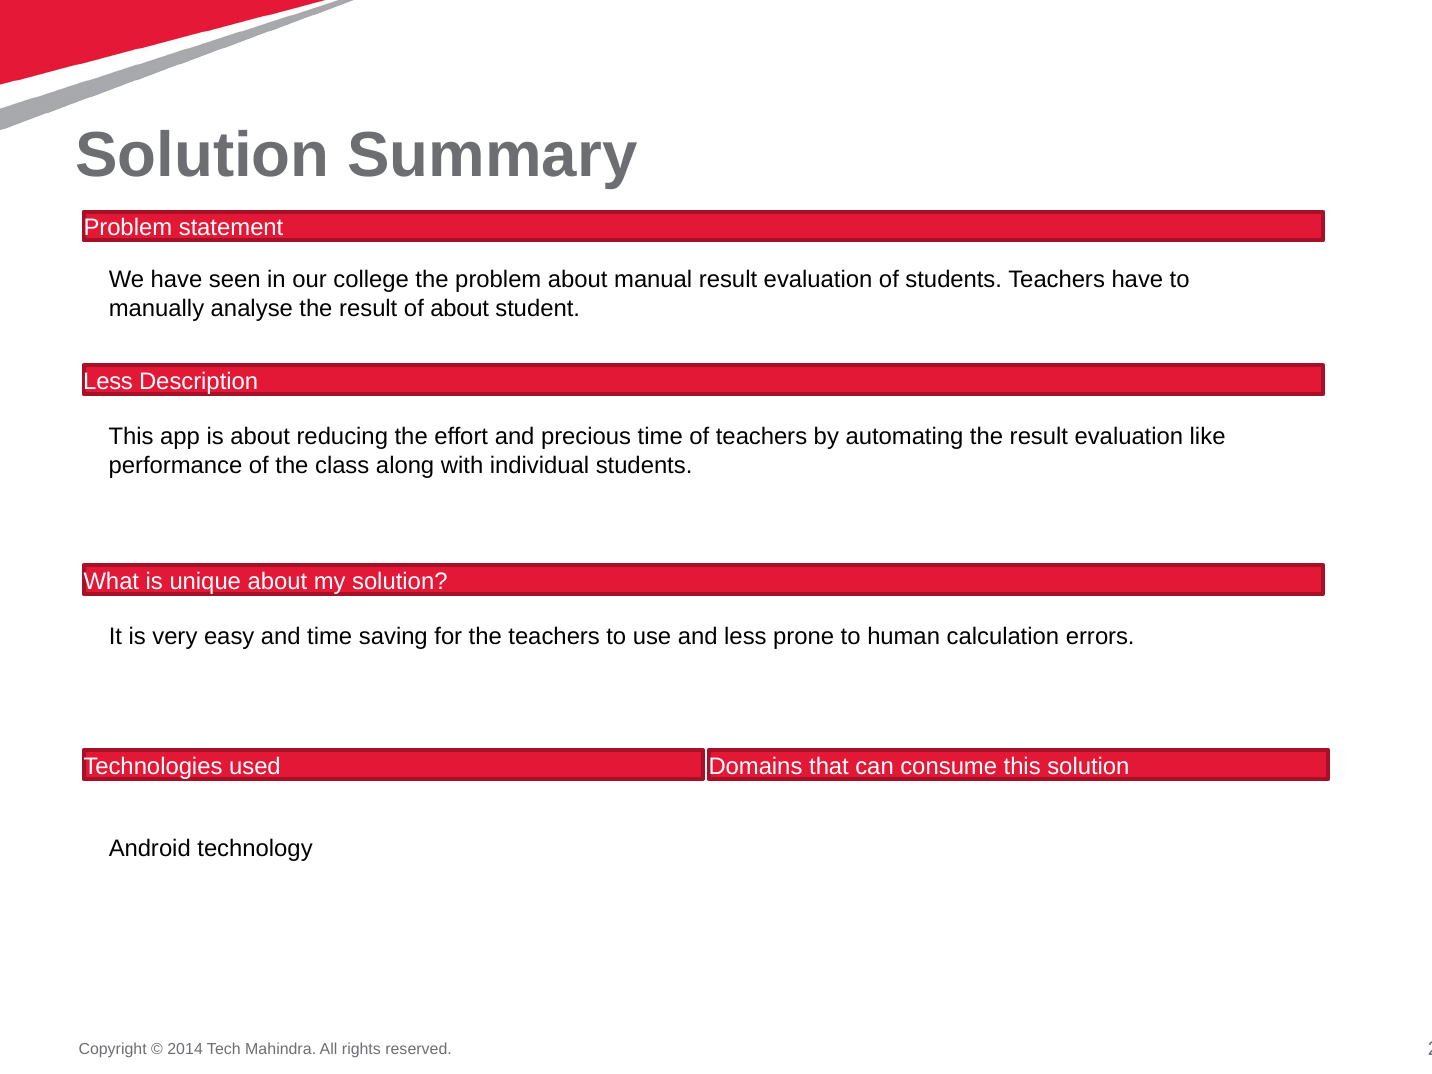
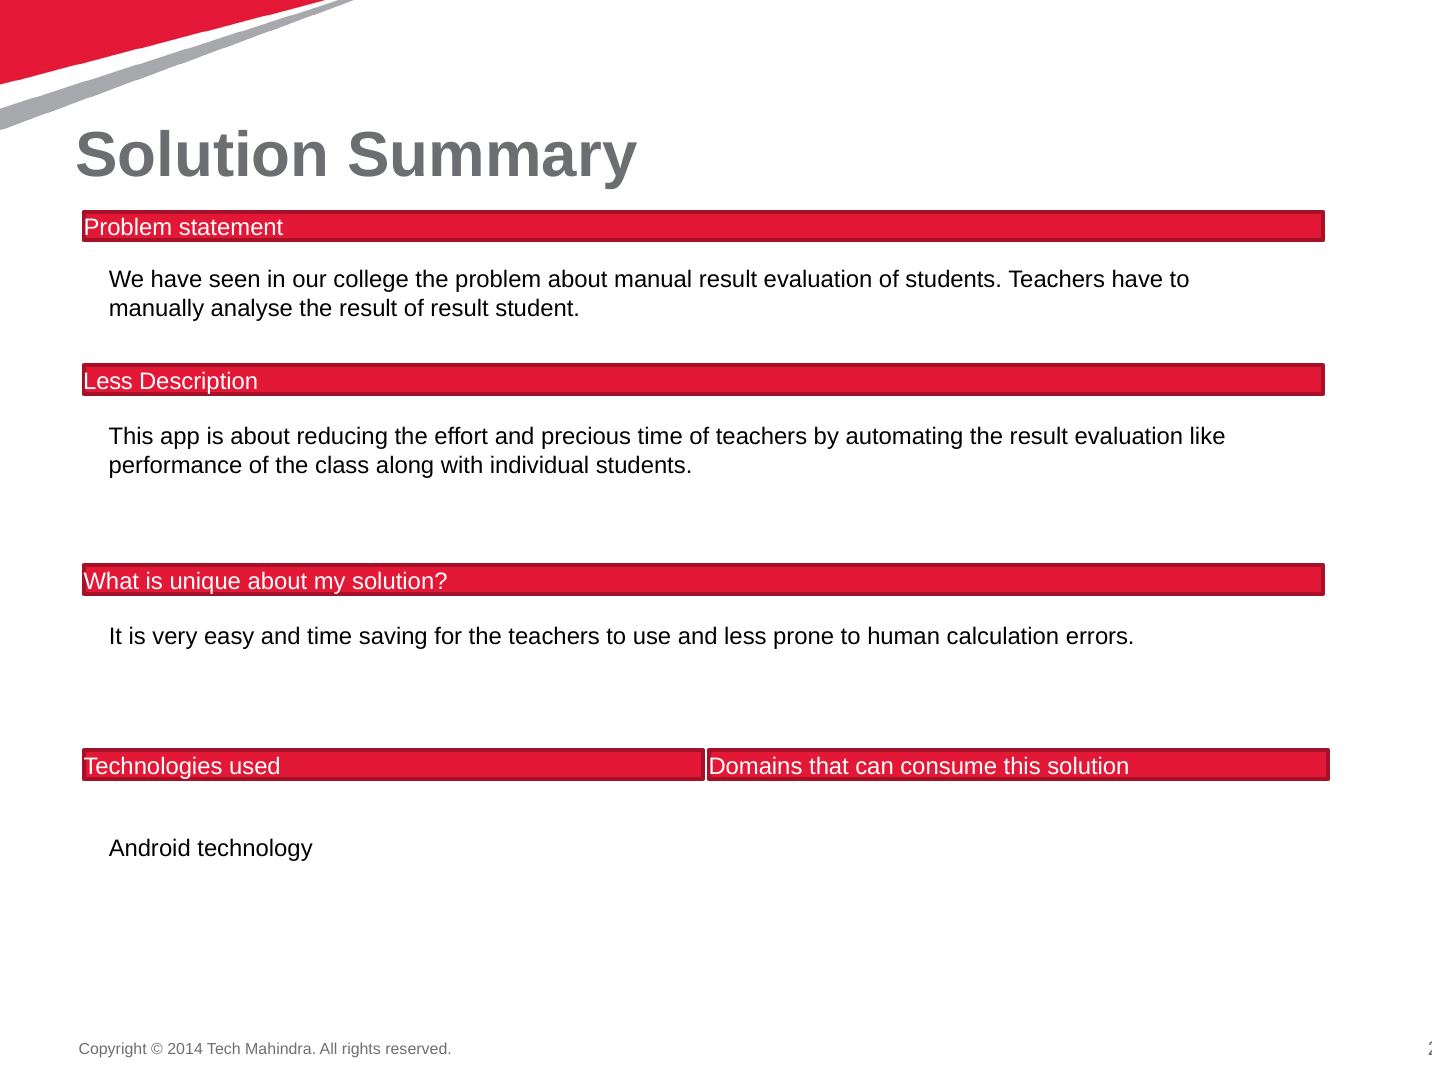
of about: about -> result (460, 309)
